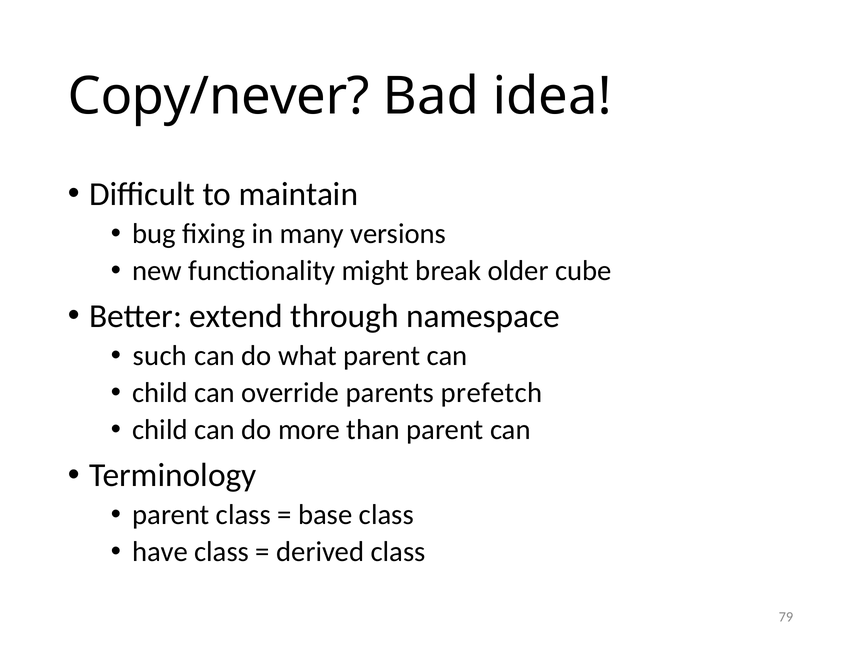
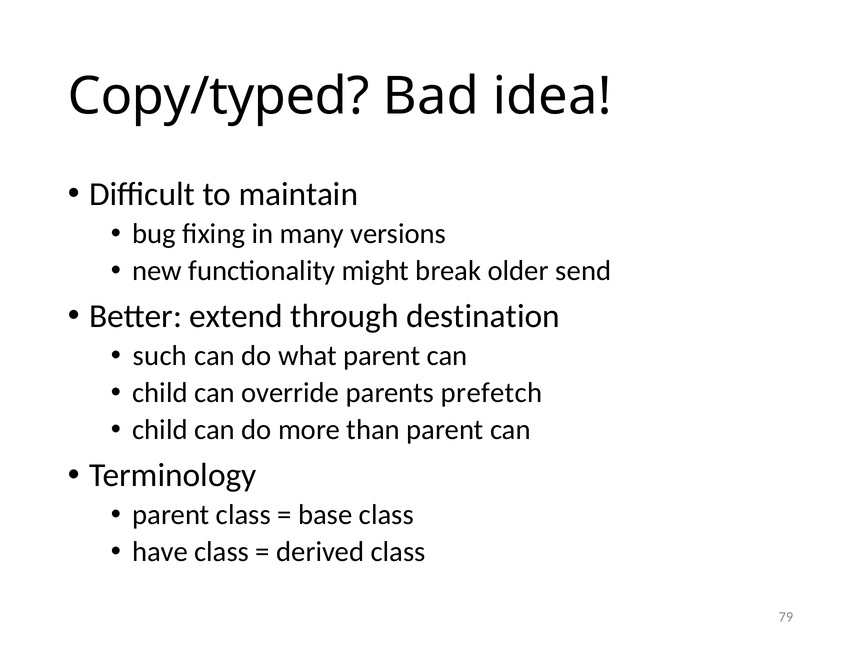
Copy/never: Copy/never -> Copy/typed (219, 96)
cube: cube -> send (583, 271)
namespace: namespace -> destination (483, 316)
